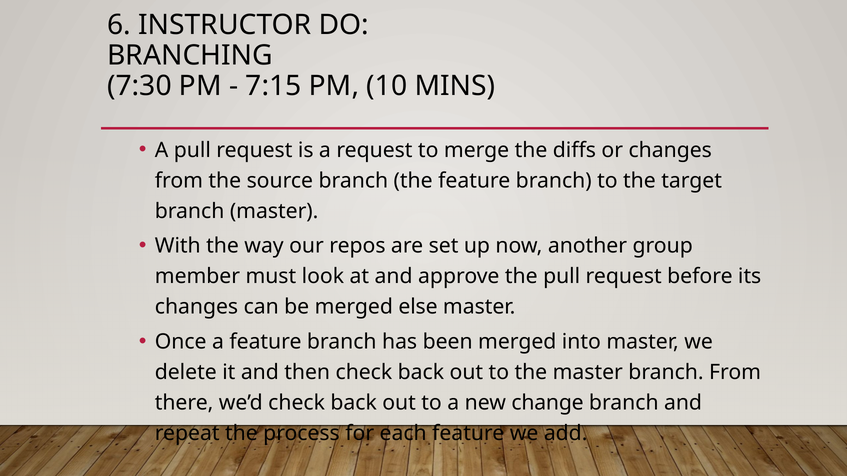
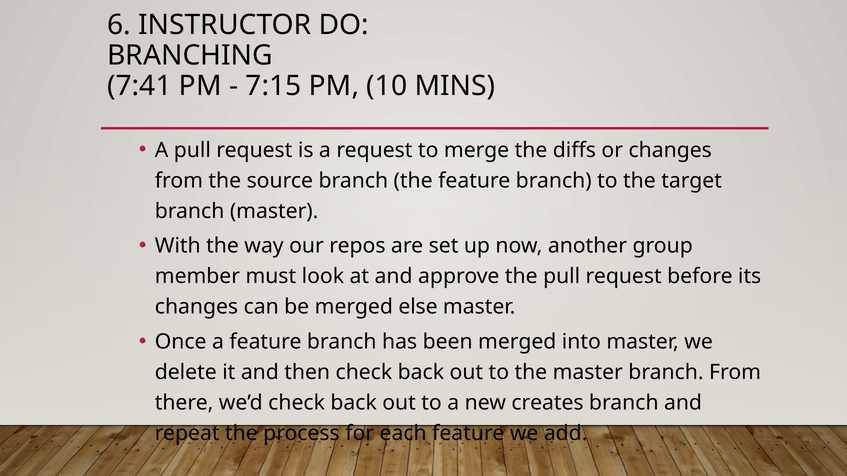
7:30: 7:30 -> 7:41 (139, 86)
change: change -> creates (547, 403)
